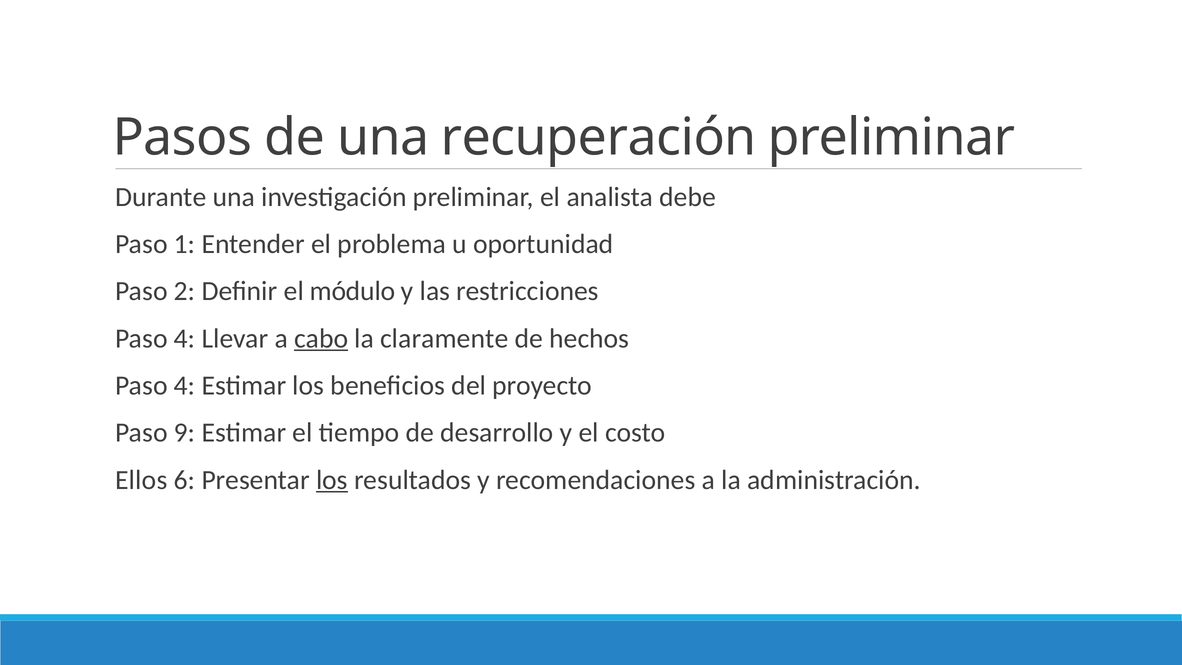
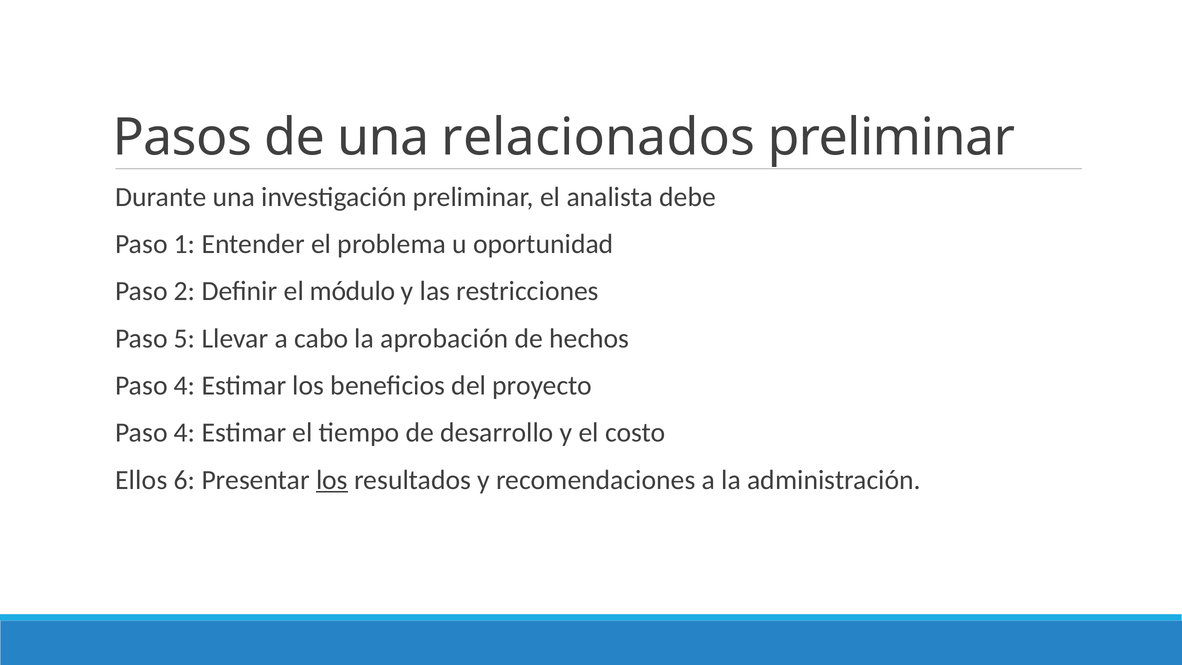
recuperación: recuperación -> relacionados (598, 138)
4: 4 -> 5 (185, 338)
cabo underline: present -> none (321, 338)
claramente: claramente -> aprobación (444, 338)
9: 9 -> 4 (185, 433)
